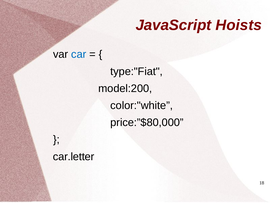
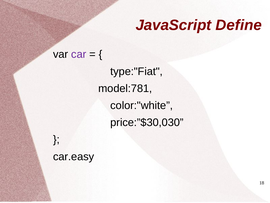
Hoists: Hoists -> Define (239, 25)
car colour: blue -> purple (79, 54)
model:200: model:200 -> model:781 (125, 88)
price:”$80,000: price:”$80,000 -> price:”$30,030 (147, 122)
car.letter: car.letter -> car.easy (74, 156)
